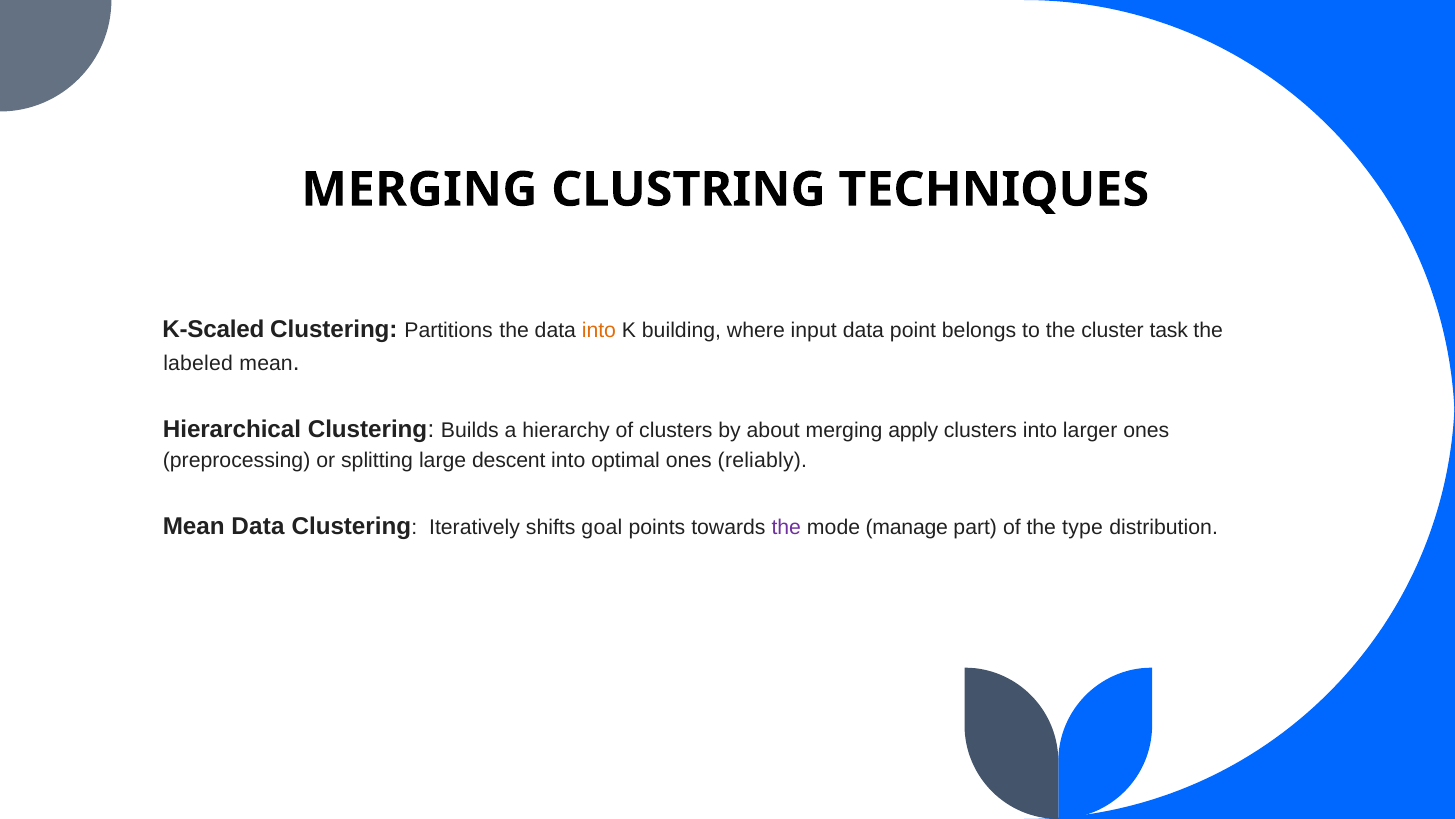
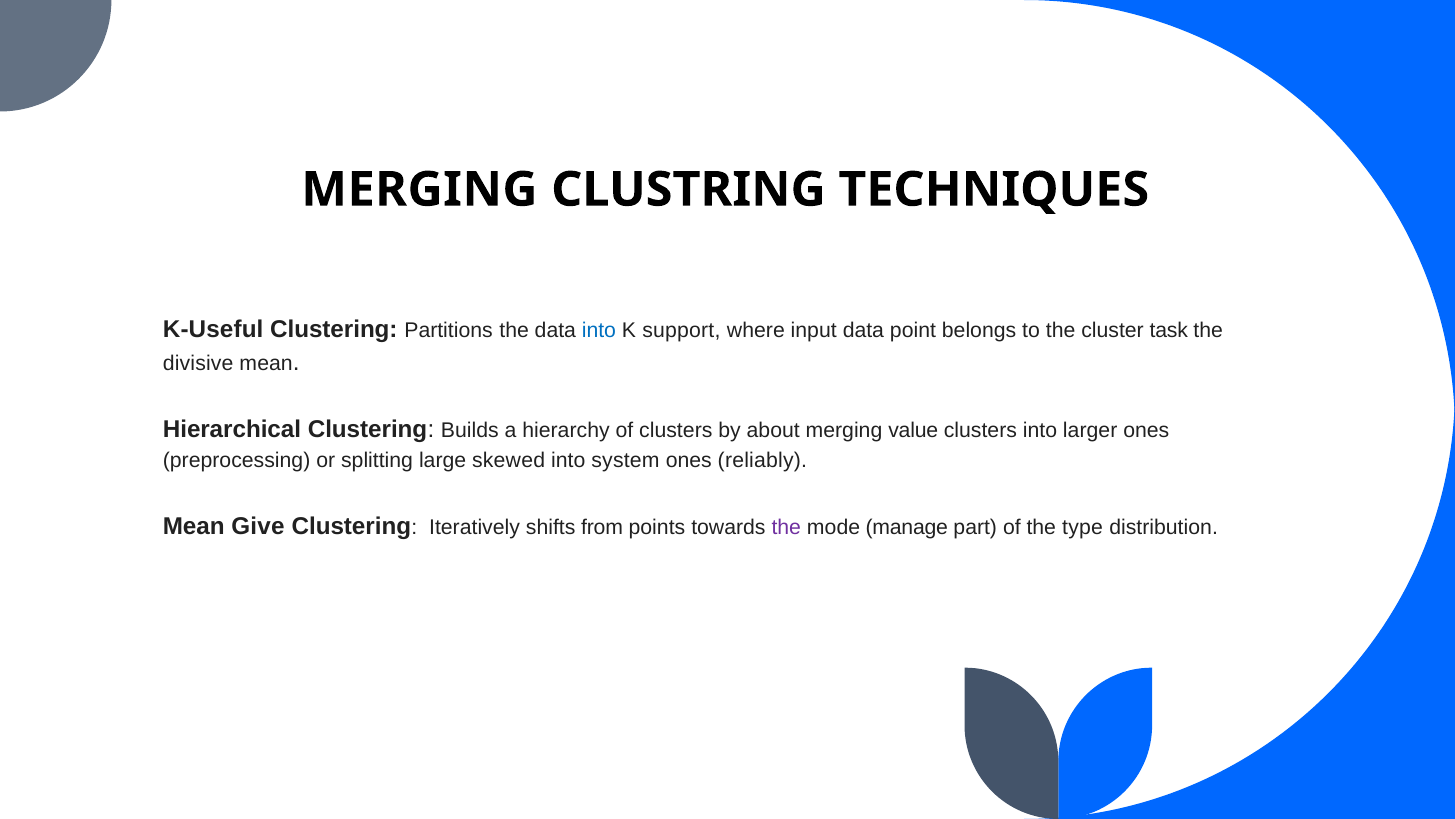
K-Scaled: K-Scaled -> K-Useful (213, 329)
into colour: orange -> blue (599, 330)
building: building -> support (681, 330)
labeled: labeled -> divisive (198, 364)
apply: apply -> value (913, 431)
descent: descent -> skewed (509, 460)
optimal: optimal -> system (625, 460)
Mean Data: Data -> Give (258, 526)
goal: goal -> from (602, 527)
